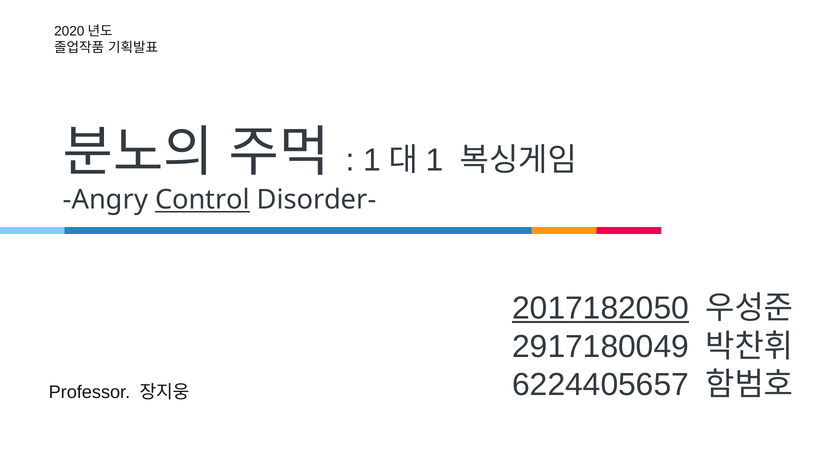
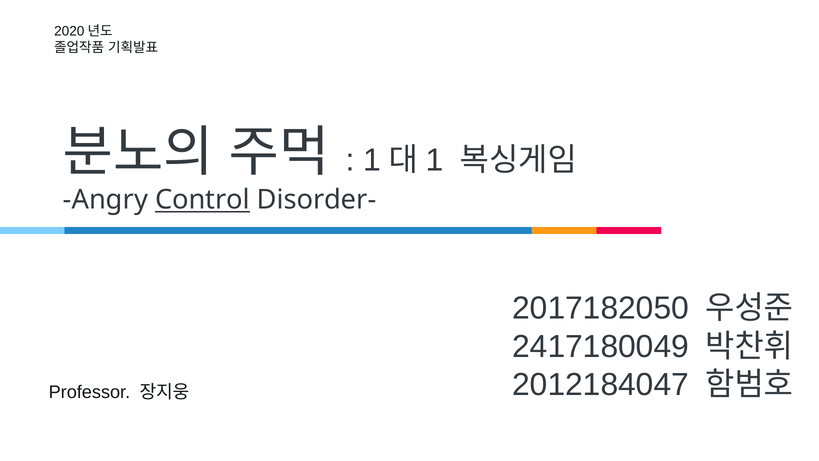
2017182050 underline: present -> none (601, 308)
2917180049: 2917180049 -> 2417180049 (601, 346)
6224405657: 6224405657 -> 2012184047 (601, 385)
